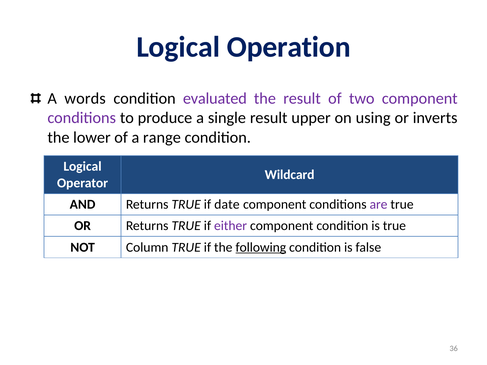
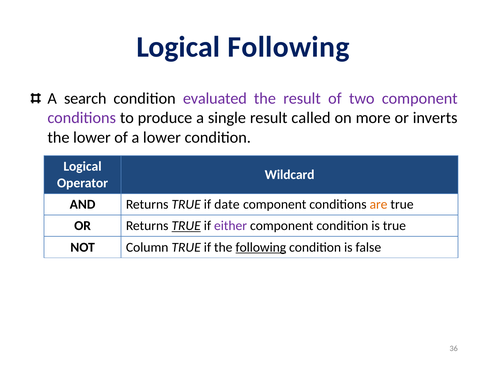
Logical Operation: Operation -> Following (289, 47)
words: words -> search (85, 99)
upper: upper -> called (311, 118)
using: using -> more (373, 118)
a range: range -> lower (162, 138)
are colour: purple -> orange (379, 205)
TRUE underline: none -> present (186, 226)
